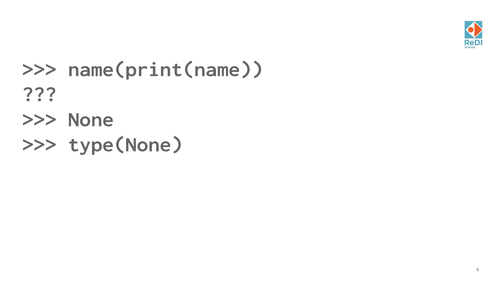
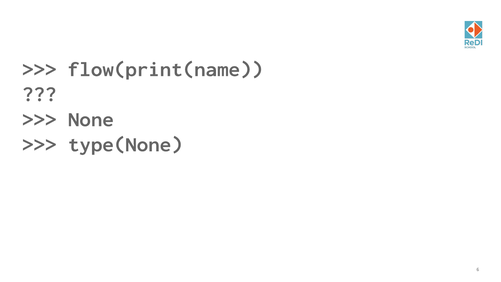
name(print(name: name(print(name -> flow(print(name (165, 69)
